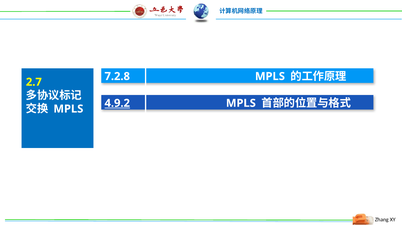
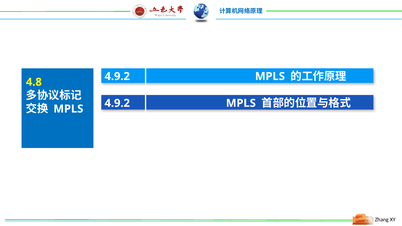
7.2.8: 7.2.8 -> 4.9.2 (117, 76)
2.7: 2.7 -> 4.8 (34, 82)
4.9.2 underline: present -> none (117, 103)
